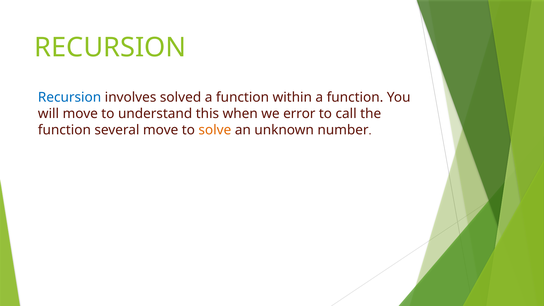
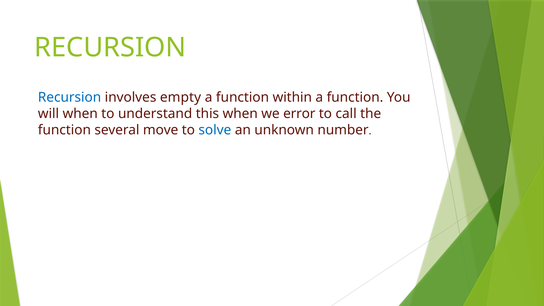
solved: solved -> empty (180, 97)
will move: move -> when (80, 114)
solve colour: orange -> blue (215, 130)
